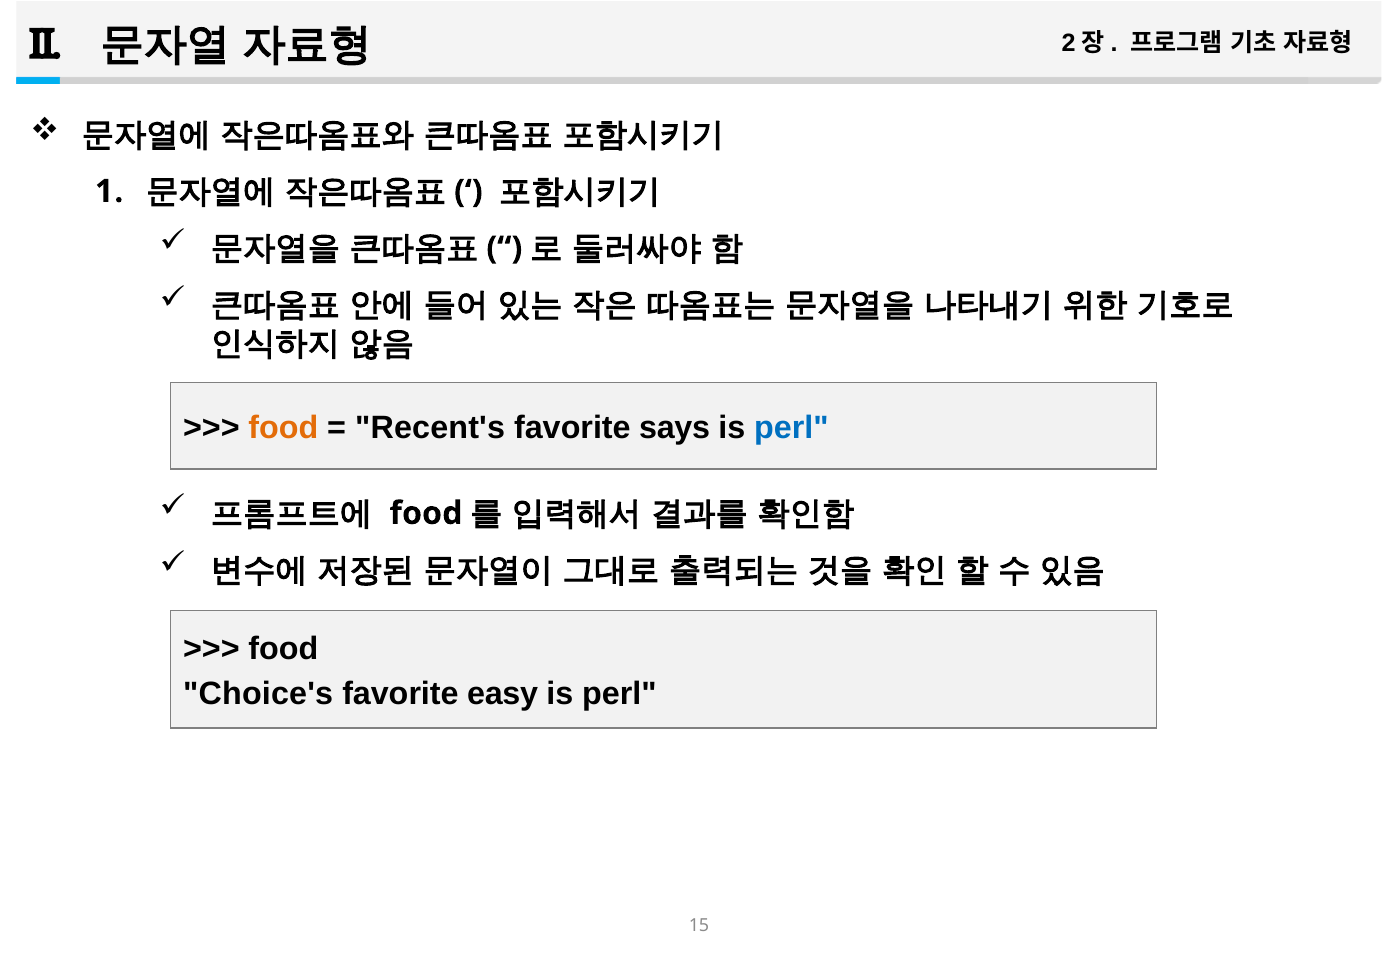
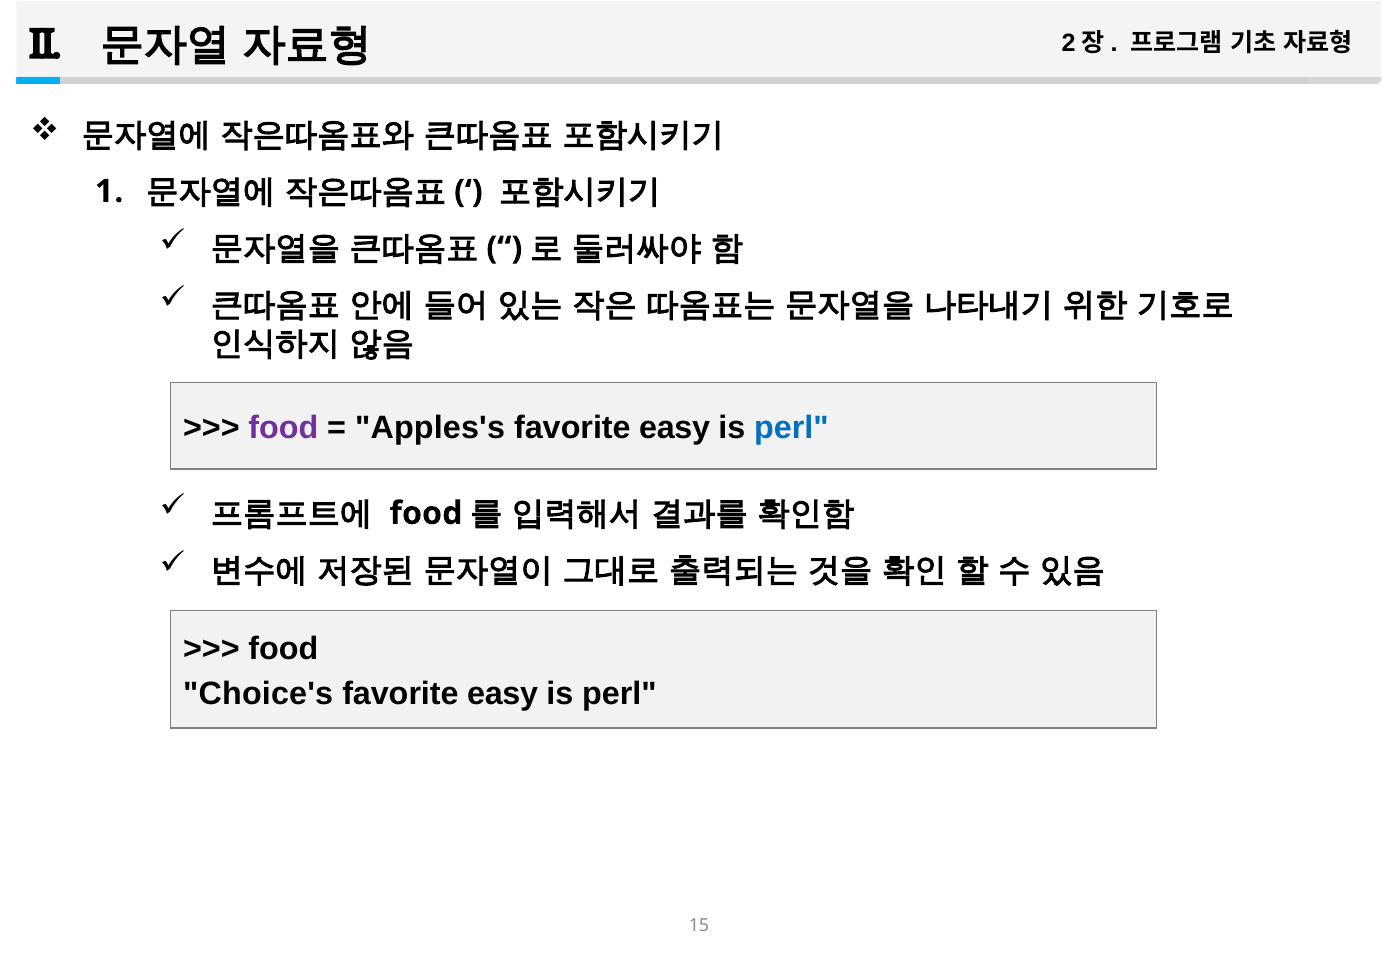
food colour: orange -> purple (283, 428)
Recent's: Recent's -> Apples's (430, 428)
says: says -> easy (675, 428)
